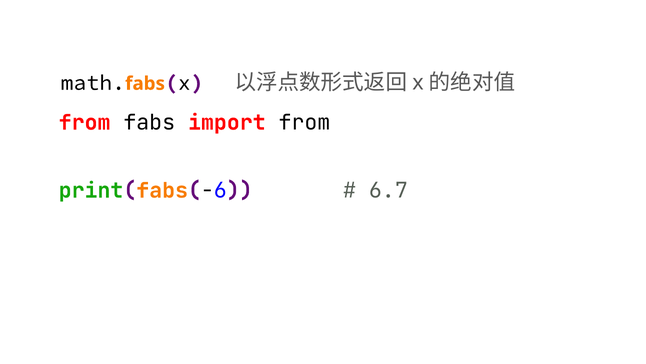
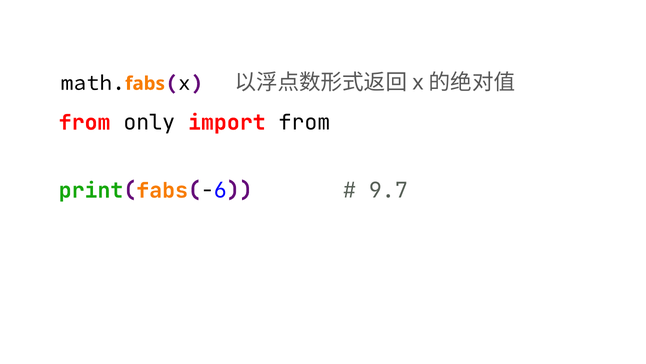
from fabs: fabs -> only (149, 122)
6.7: 6.7 -> 9.7 (388, 190)
